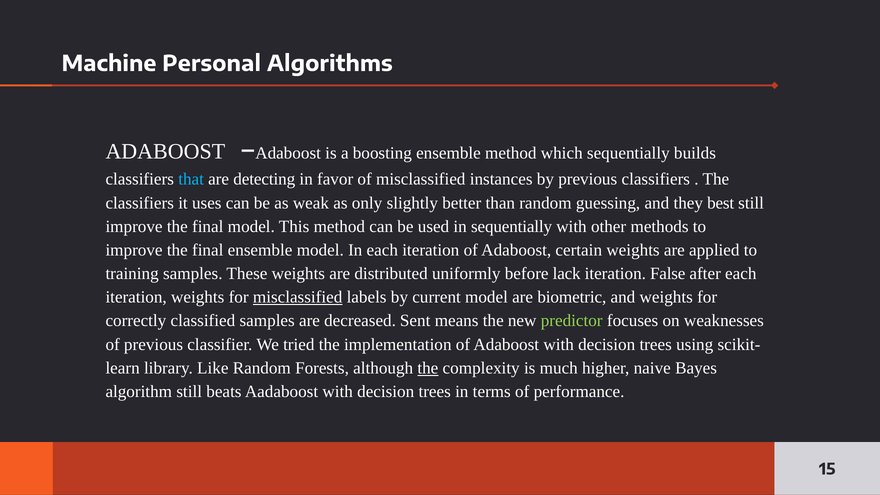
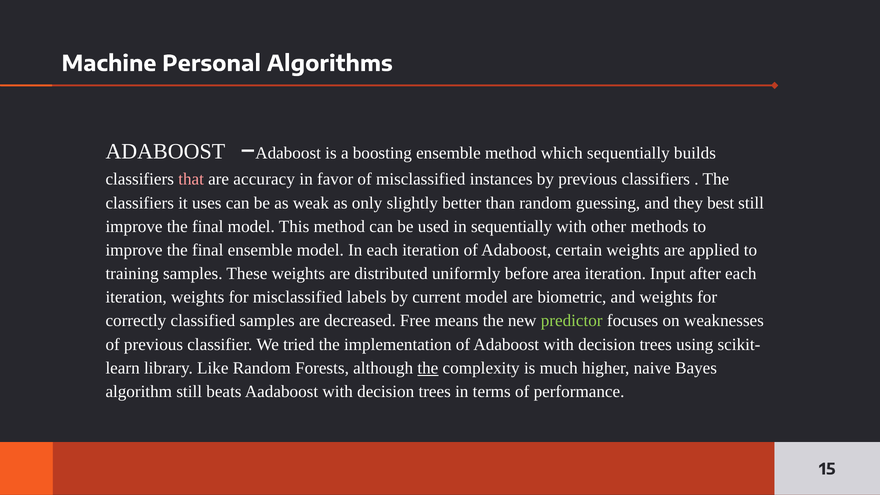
that colour: light blue -> pink (191, 179)
detecting: detecting -> accuracy (264, 179)
lack: lack -> area (567, 274)
False: False -> Input (668, 274)
misclassified underline: present -> none (298, 297)
Sent: Sent -> Free (415, 321)
